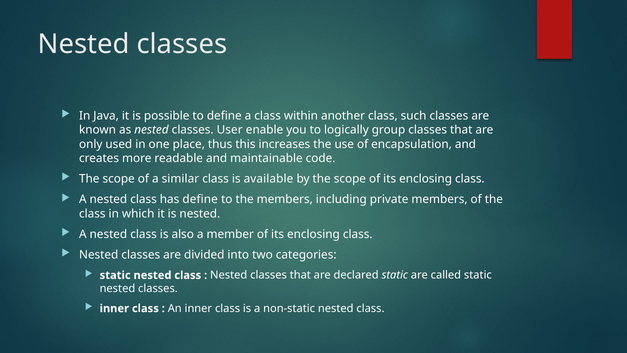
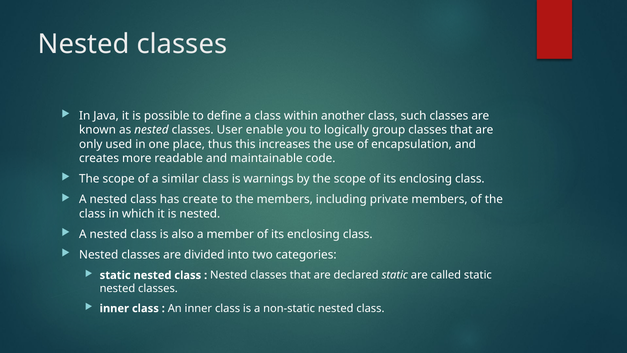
available: available -> warnings (269, 179)
has define: define -> create (200, 199)
